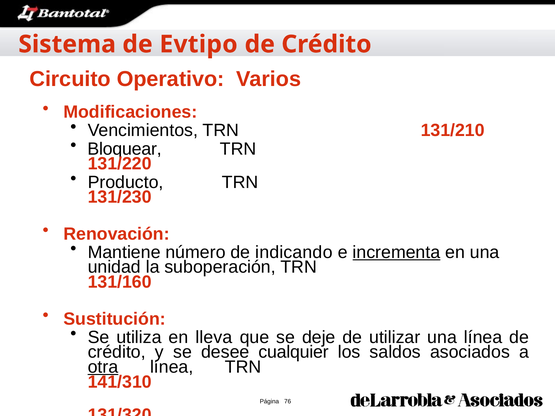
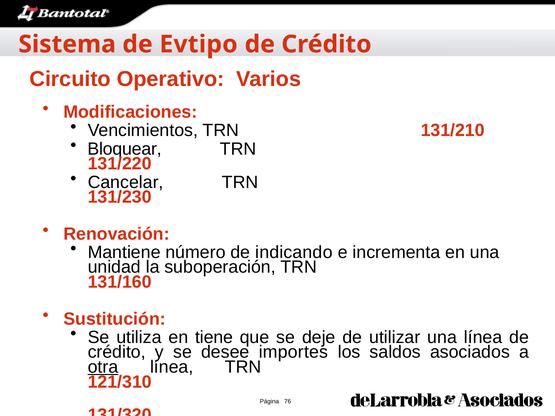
Producto: Producto -> Cancelar (126, 182)
incrementa underline: present -> none (396, 252)
lleva: lleva -> tiene (214, 337)
cualquier: cualquier -> importes (293, 352)
141/310: 141/310 -> 121/310 (120, 382)
